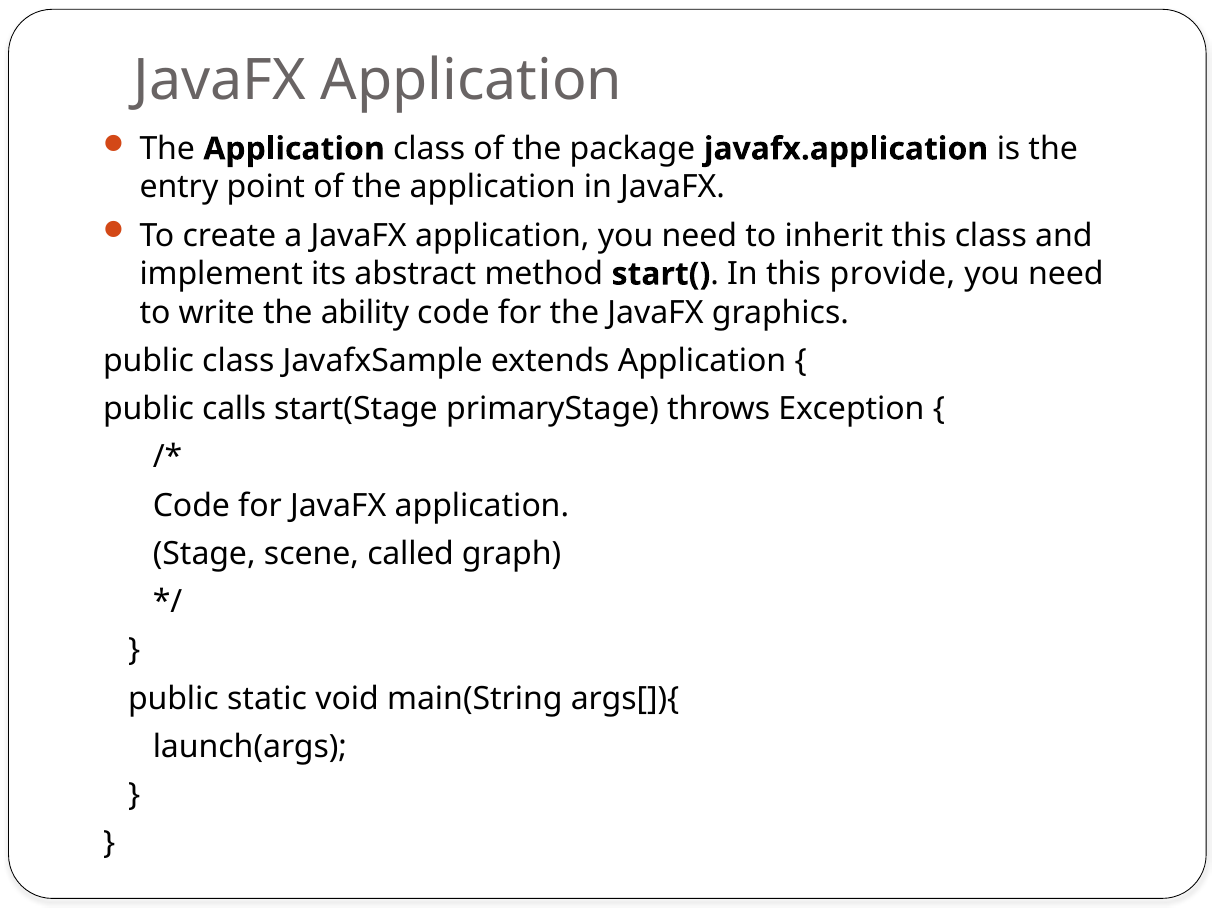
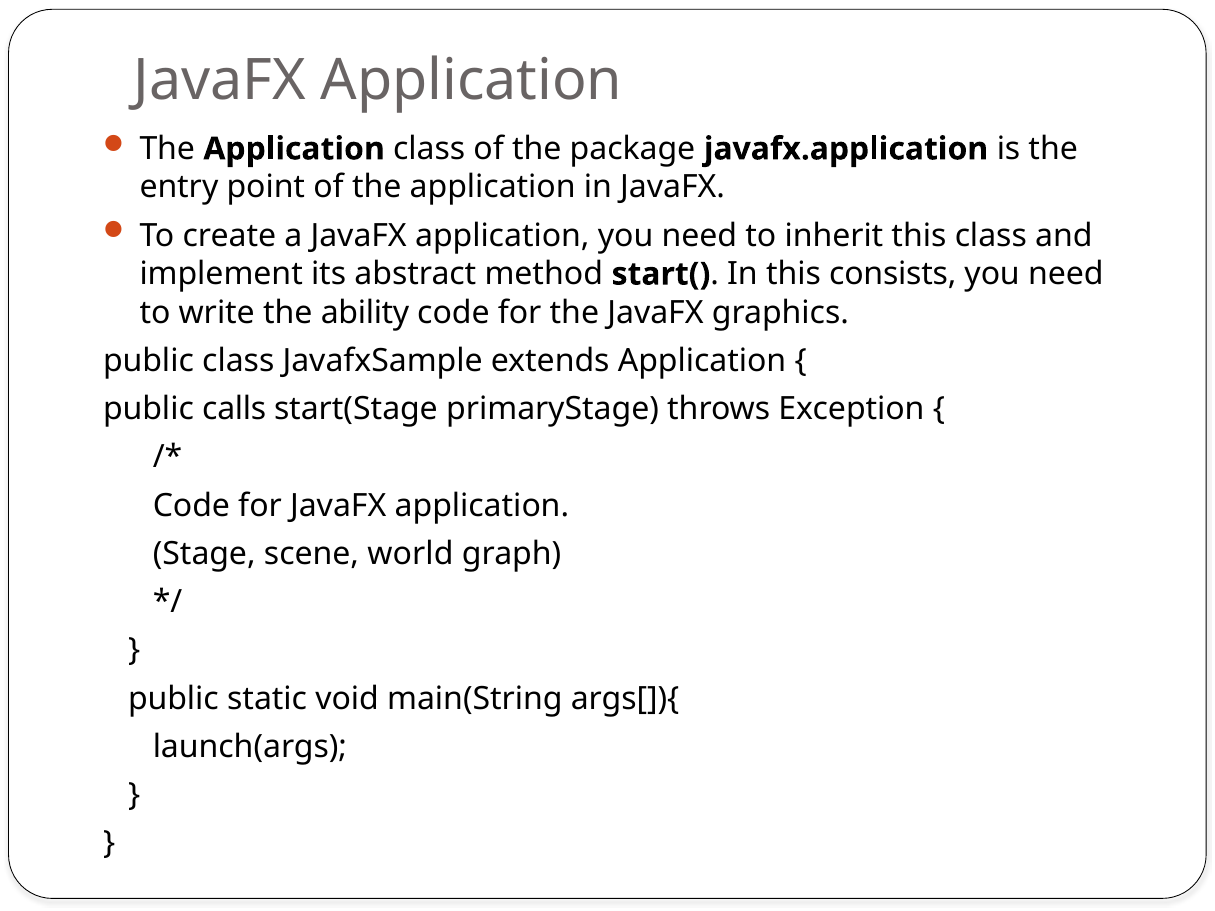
provide: provide -> consists (893, 274)
called: called -> world (410, 554)
